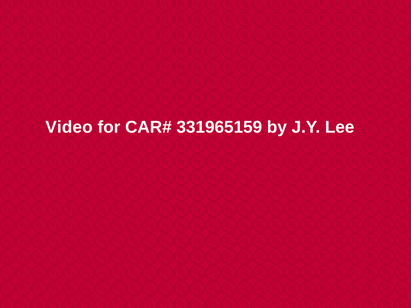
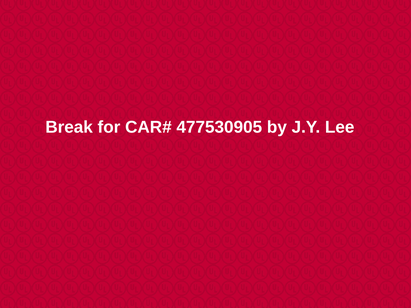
Video: Video -> Break (69, 127)
331965159: 331965159 -> 477530905 (219, 127)
